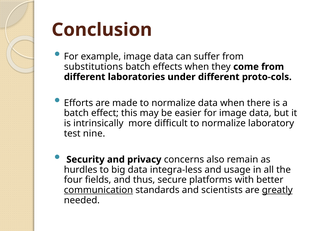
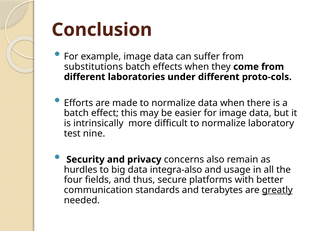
integra-less: integra-less -> integra-also (176, 170)
communication underline: present -> none (98, 191)
scientists: scientists -> terabytes (222, 191)
